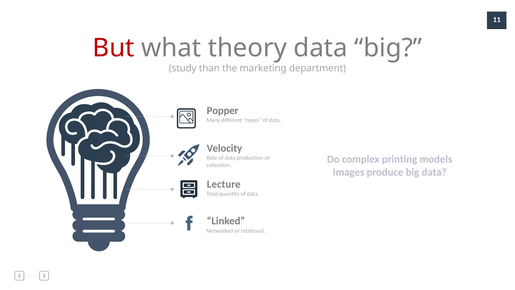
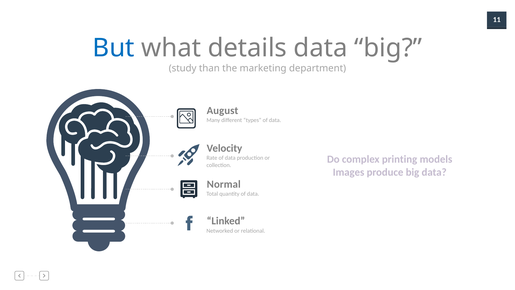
But colour: red -> blue (114, 48)
theory: theory -> details (247, 48)
Popper: Popper -> August (222, 110)
Lecture: Lecture -> Normal (224, 184)
